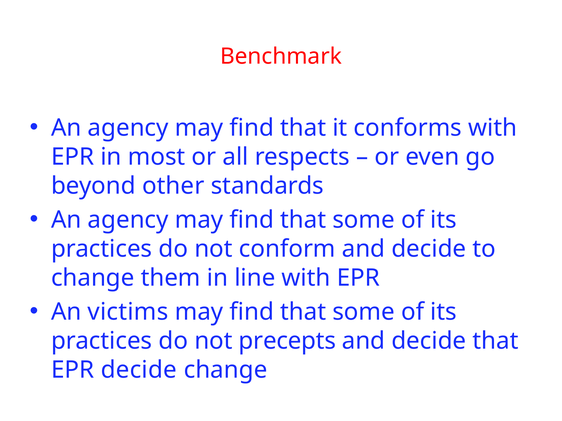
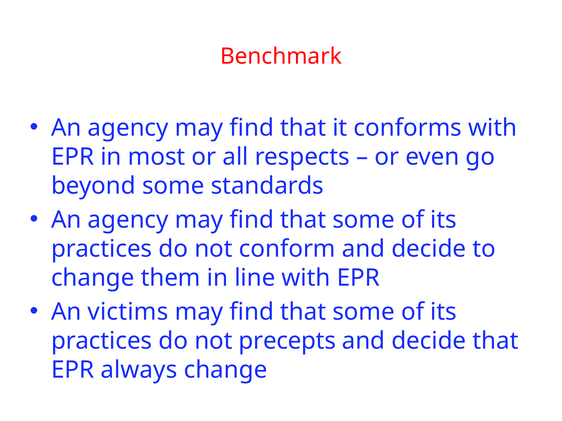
beyond other: other -> some (173, 186)
EPR decide: decide -> always (139, 370)
